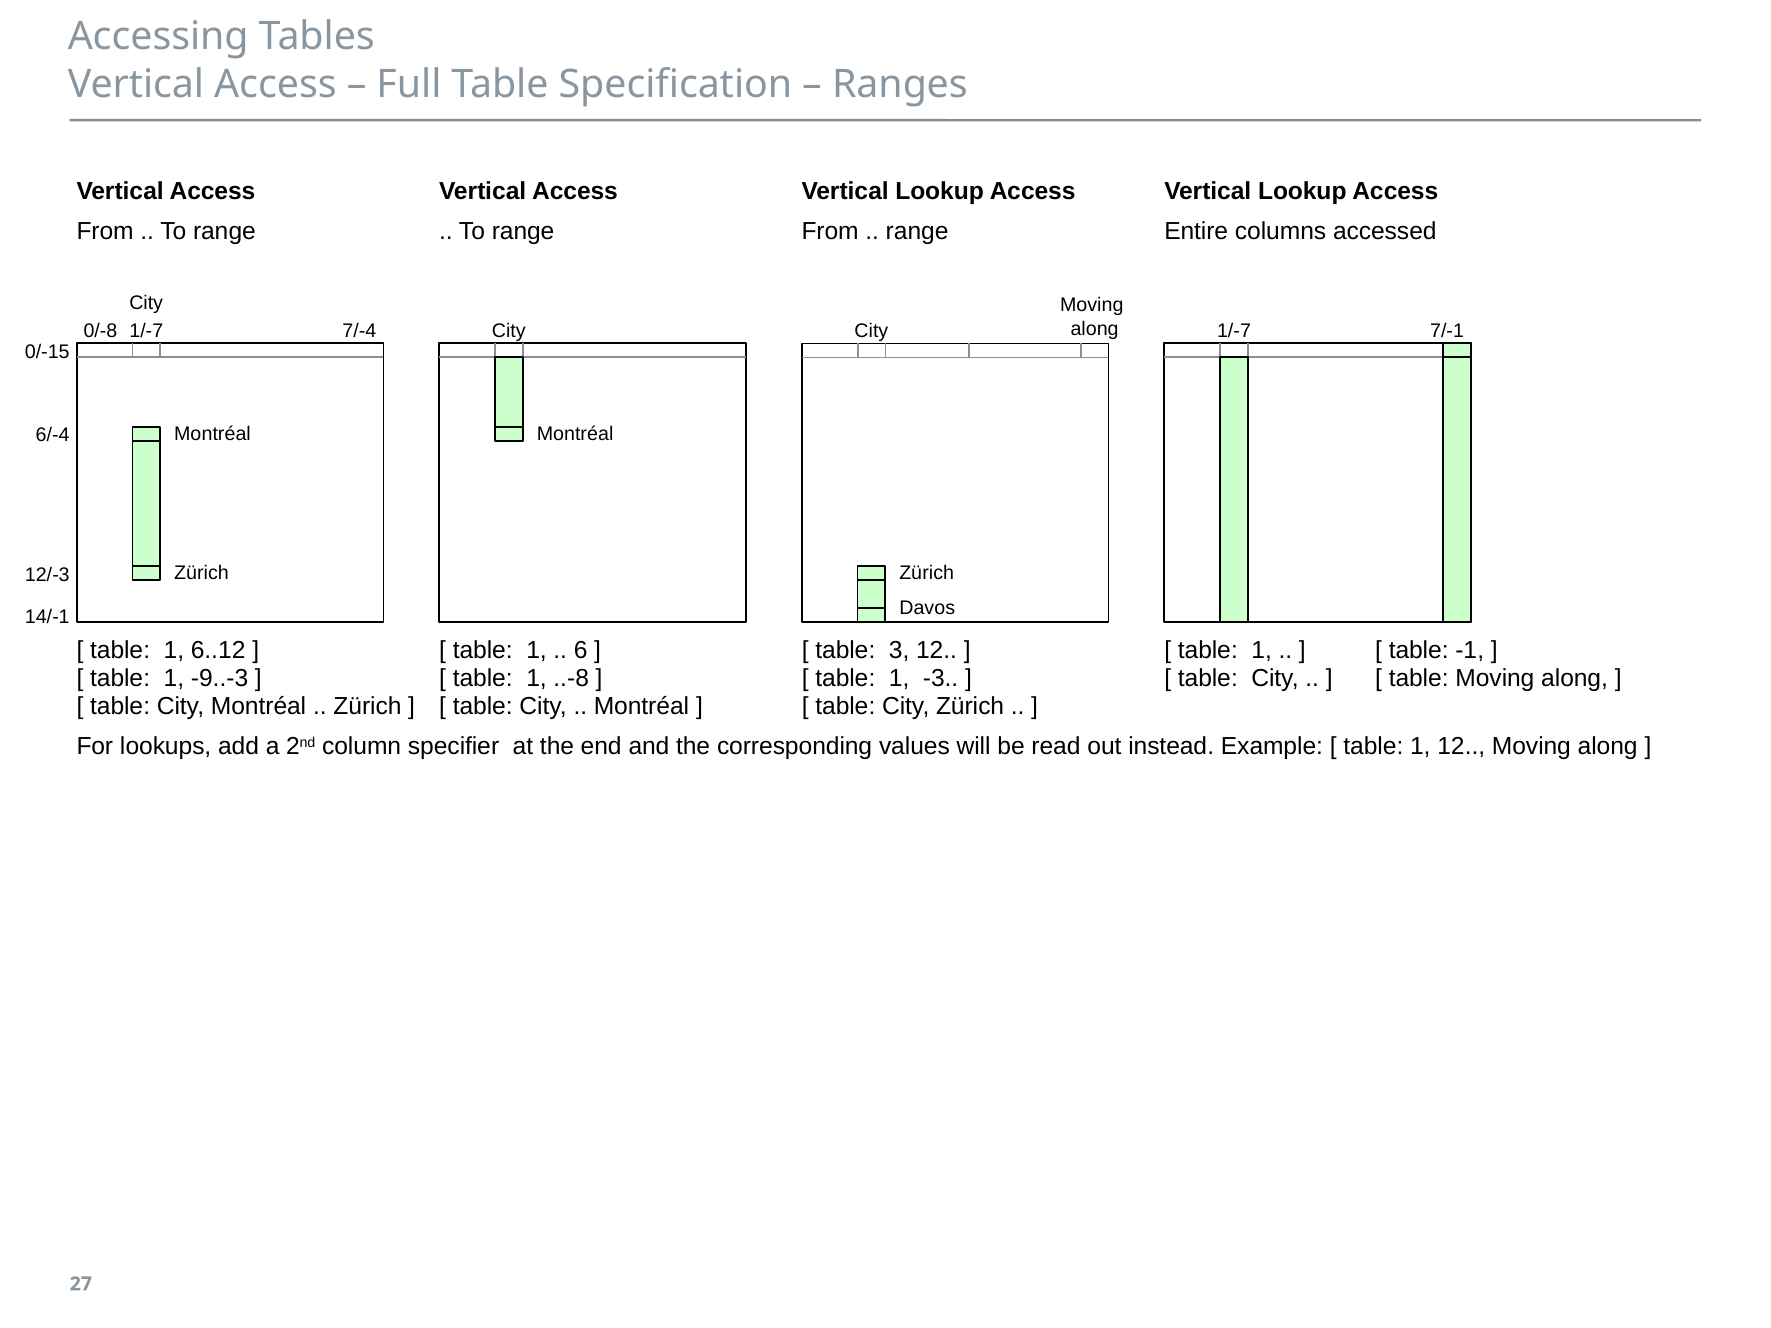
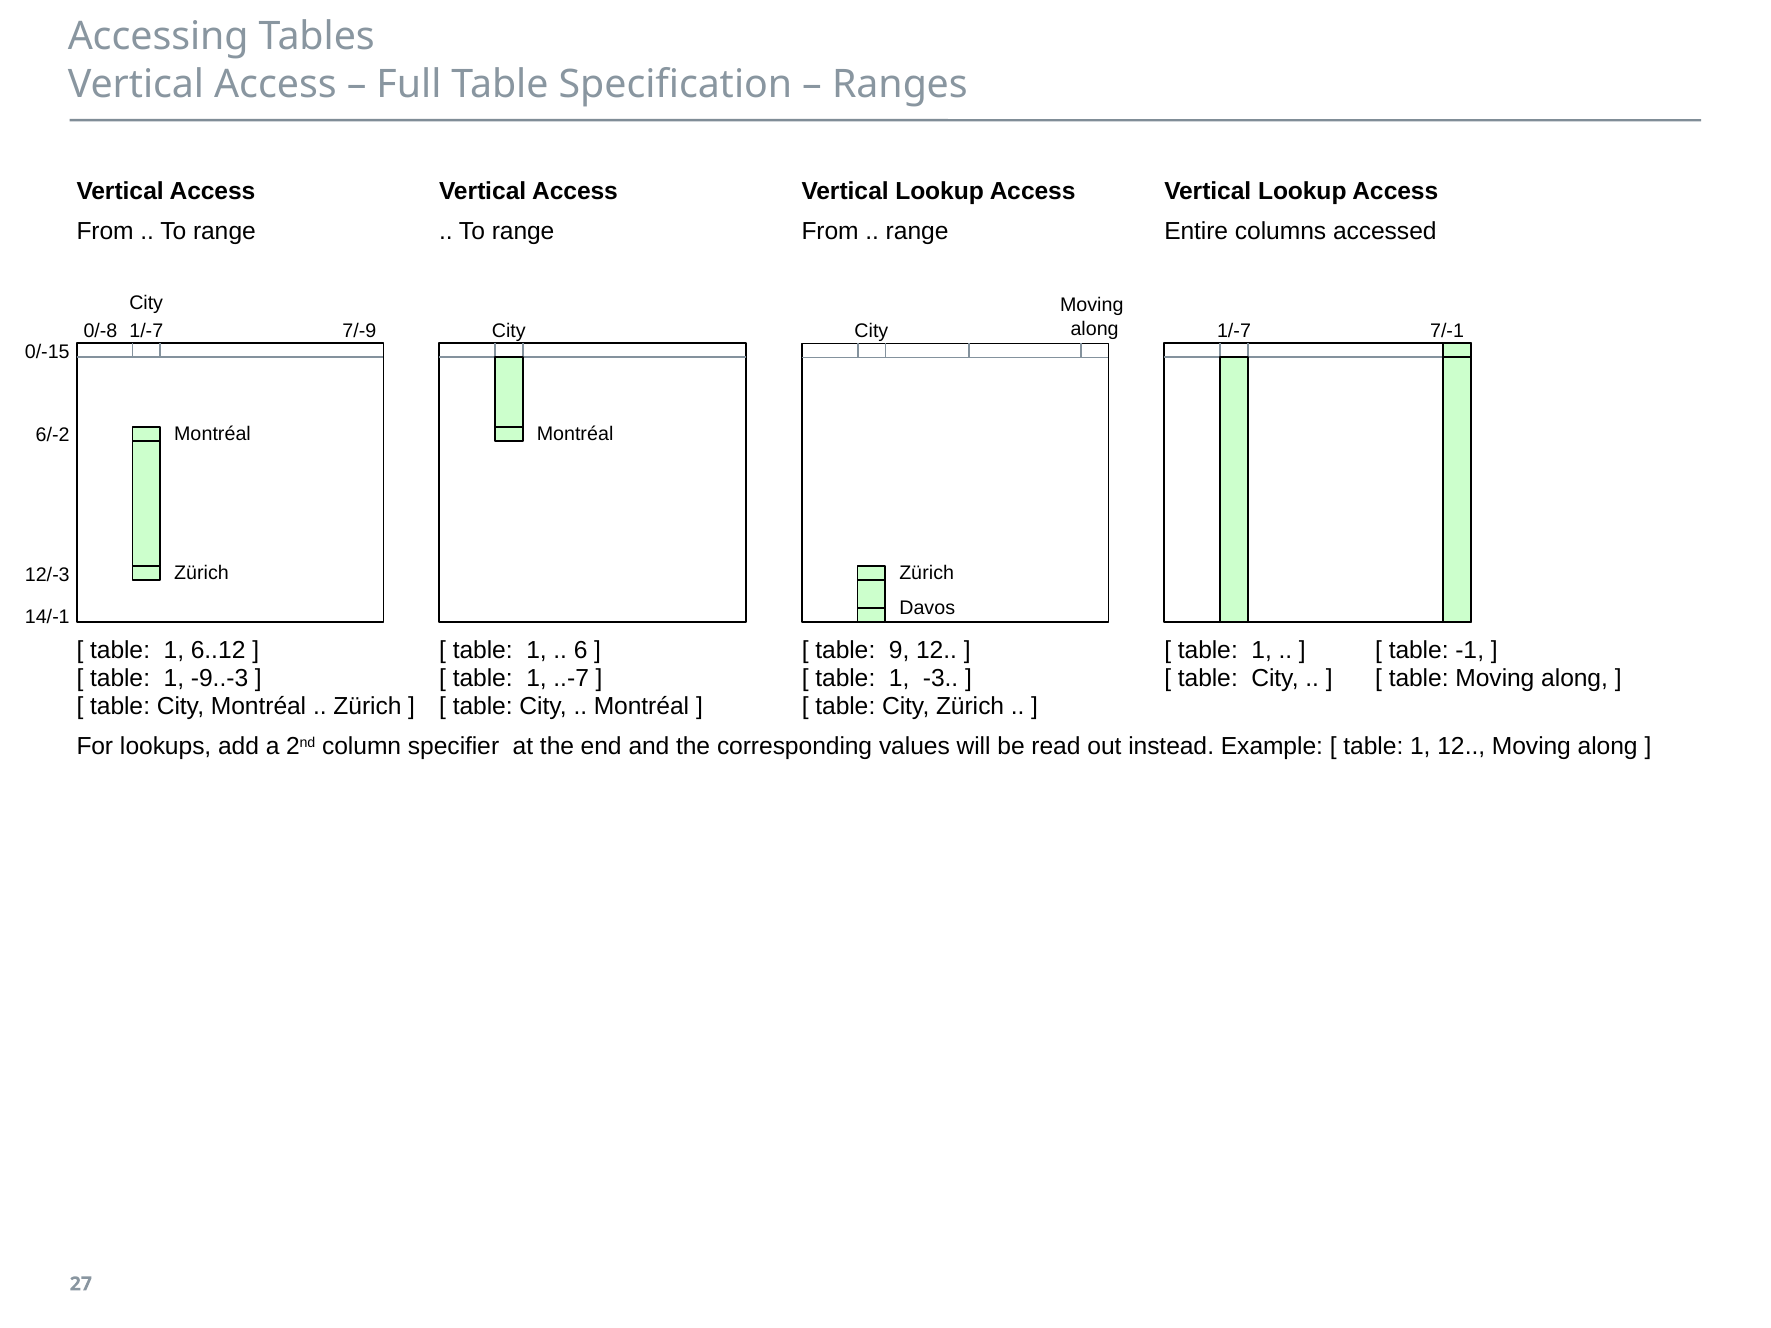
7/-4: 7/-4 -> 7/-9 (359, 331)
6/-4: 6/-4 -> 6/-2 (53, 435)
3: 3 -> 9 (899, 650)
..-8: ..-8 -> ..-7 (571, 679)
